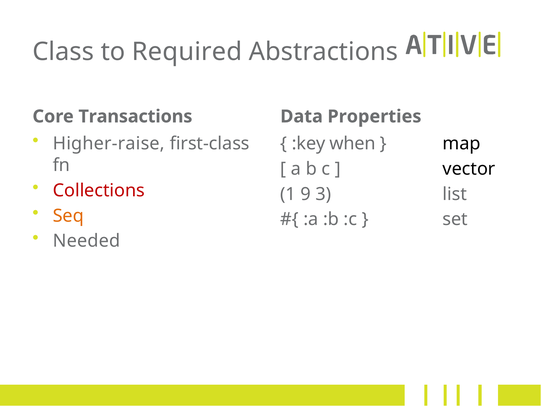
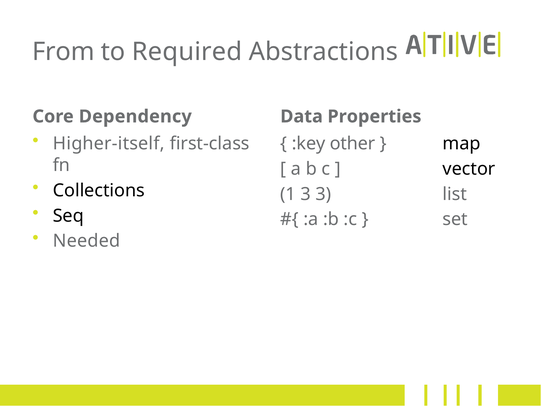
Class: Class -> From (63, 52)
Transactions: Transactions -> Dependency (135, 116)
Higher-raise: Higher-raise -> Higher-itself (109, 143)
when: when -> other (353, 143)
Collections colour: red -> black (99, 190)
1 9: 9 -> 3 (306, 194)
Seq colour: orange -> black (68, 216)
